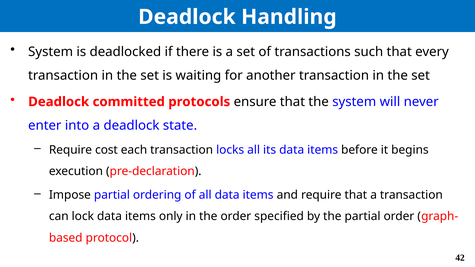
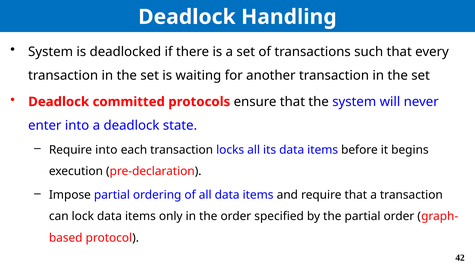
Require cost: cost -> into (106, 150)
